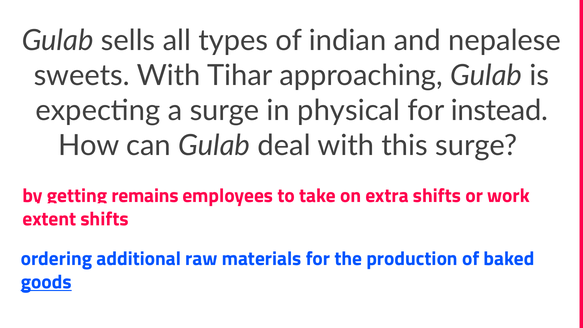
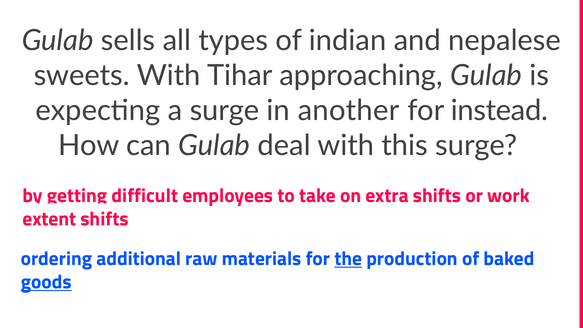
physical: physical -> another (349, 111)
remains: remains -> difficult (145, 196)
the underline: none -> present (348, 259)
